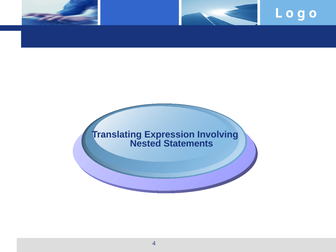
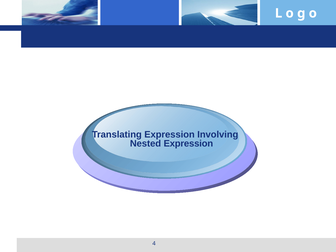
Nested Statements: Statements -> Expression (188, 144)
